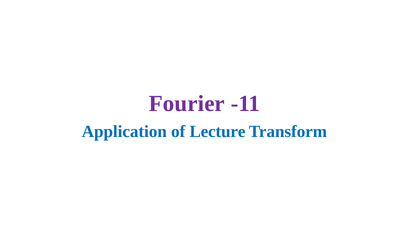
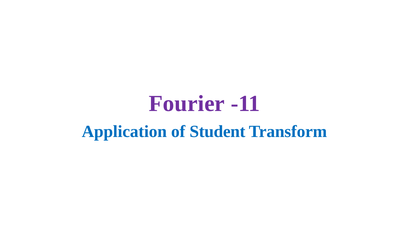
Lecture: Lecture -> Student (217, 131)
